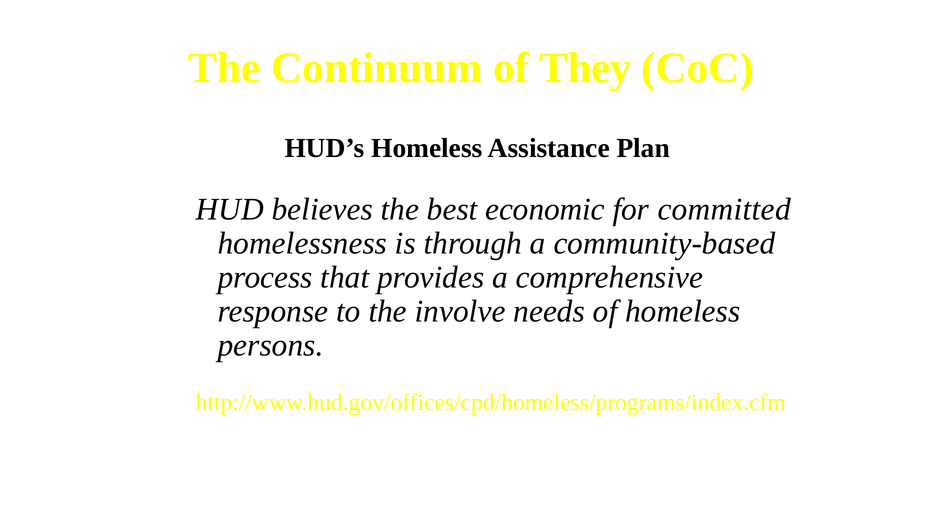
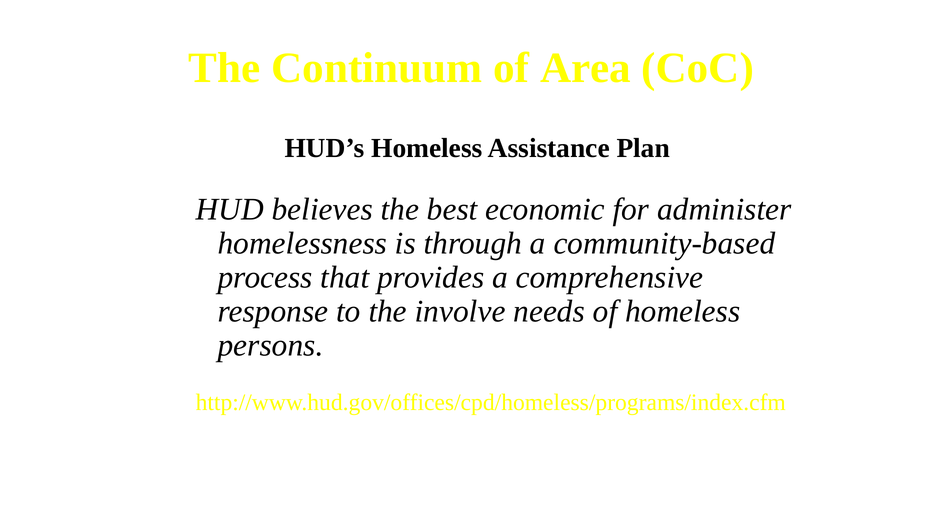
They: They -> Area (585, 68)
committed: committed -> administer (724, 209)
